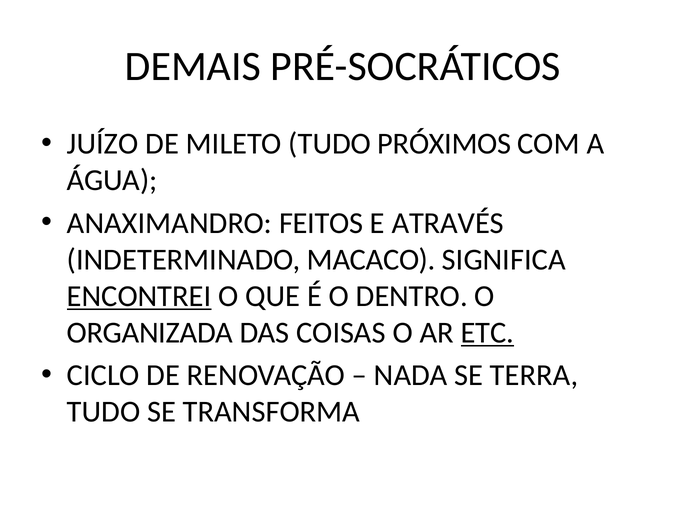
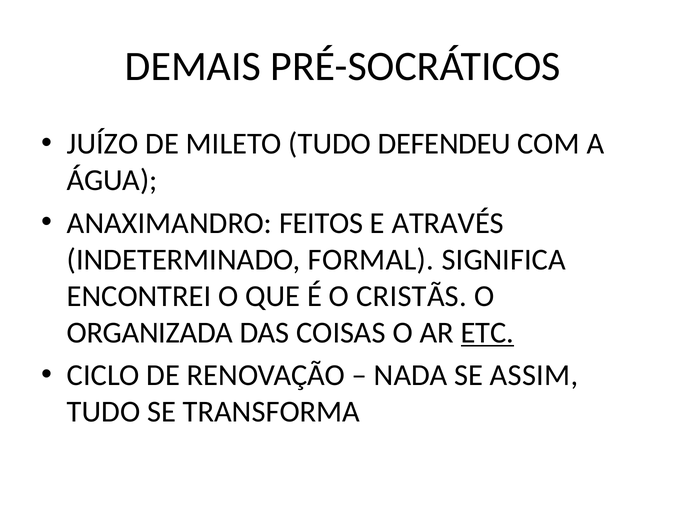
PRÓXIMOS: PRÓXIMOS -> DEFENDEU (444, 144)
MACACO: MACACO -> FORMAL (371, 260)
ENCONTREI underline: present -> none (139, 296)
DENTRO: DENTRO -> CRISTÃS (412, 296)
TERRA: TERRA -> ASSIM (534, 376)
